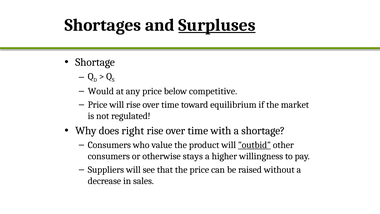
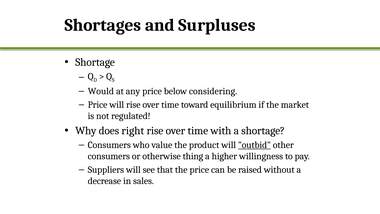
Surpluses underline: present -> none (217, 25)
competitive: competitive -> considering (213, 91)
stays: stays -> thing (193, 156)
